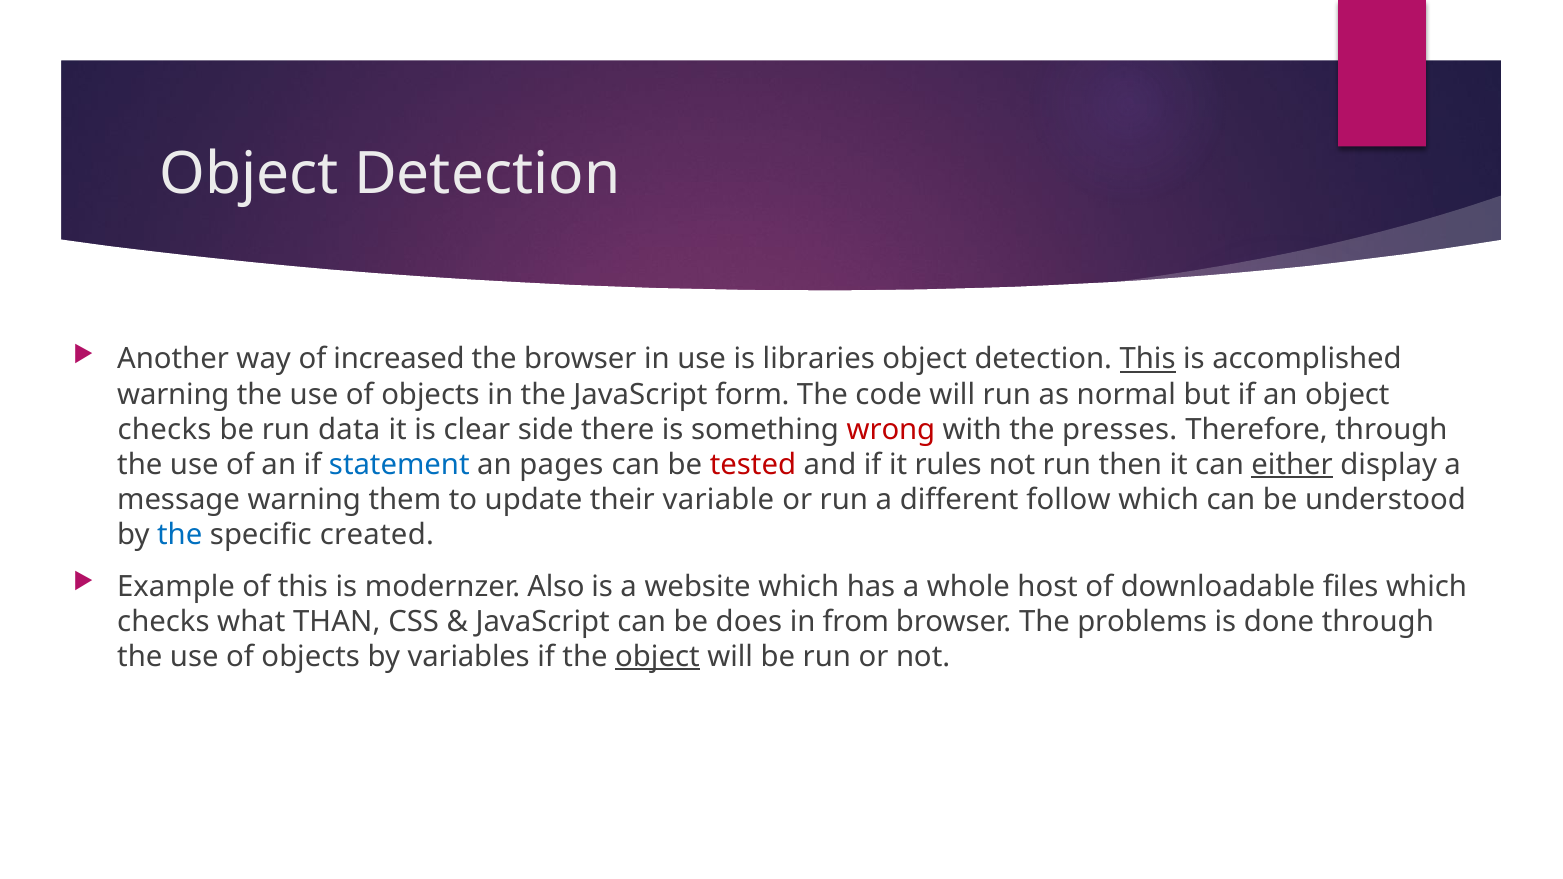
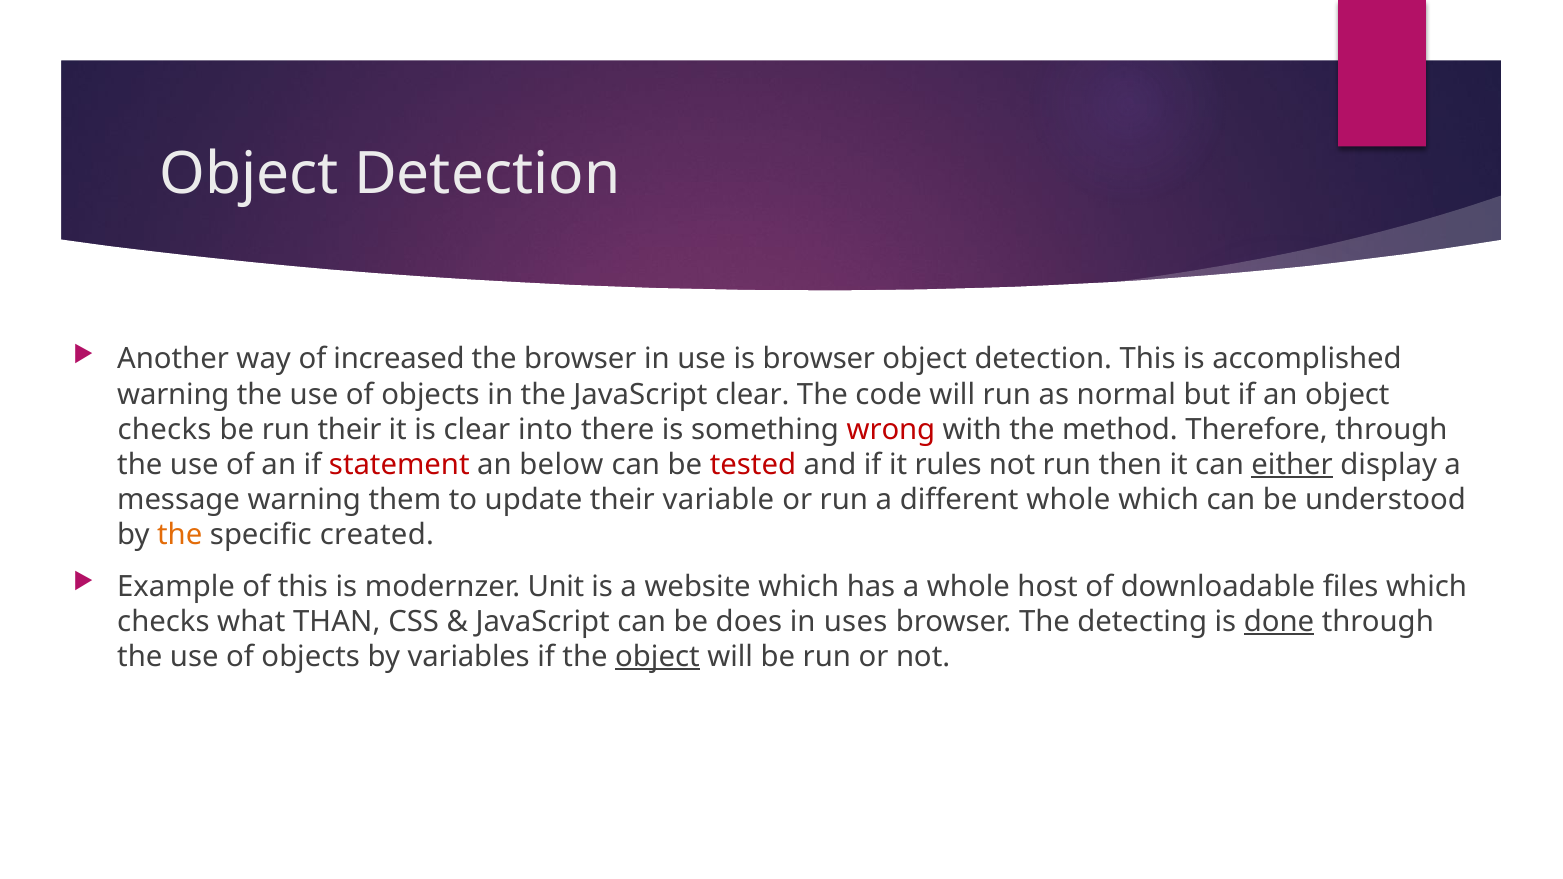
is libraries: libraries -> browser (819, 359)
This underline: present -> none (1148, 359)
JavaScript form: form -> clear (752, 394)
run data: data -> their (350, 430)
side: side -> into (545, 430)
presses: presses -> method (1120, 430)
statement colour: blue -> red (399, 465)
pages: pages -> below (561, 465)
different follow: follow -> whole (1068, 500)
the colour: blue -> orange (180, 535)
Also: Also -> Unit (556, 587)
from: from -> uses (856, 622)
problems: problems -> detecting (1142, 622)
done underline: none -> present (1279, 622)
